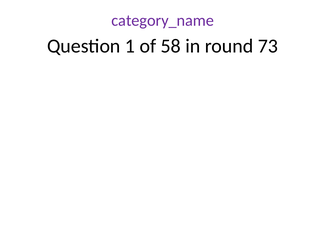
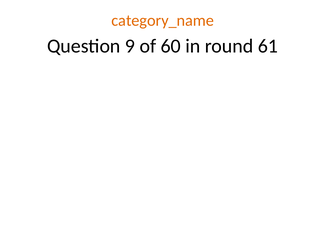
category_name colour: purple -> orange (163, 21)
1: 1 -> 9 (130, 46)
58: 58 -> 60 (171, 46)
73: 73 -> 61 (268, 46)
